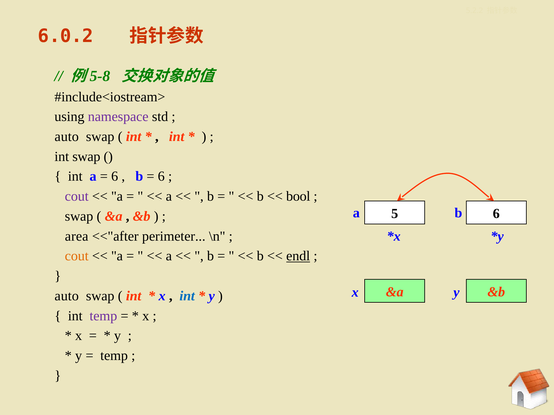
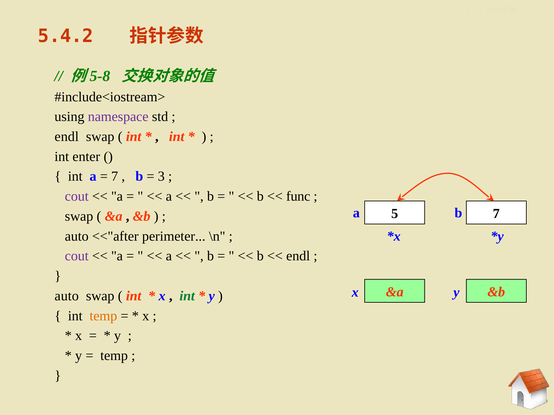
6.0.2: 6.0.2 -> 5.4.2 (66, 36)
auto: auto -> endl (67, 137)
int swap: swap -> enter (86, 157)
6: 6 -> 7 (115, 177)
6: 6 -> 3 (161, 177)
bool: bool -> func (298, 197)
a 6: 6 -> 7 (496, 214)
area: area -> auto (77, 236)
cout colour: orange -> purple (77, 256)
endl underline: present -> none (298, 256)
int colour: blue -> green (187, 296)
temp colour: purple -> orange (103, 316)
